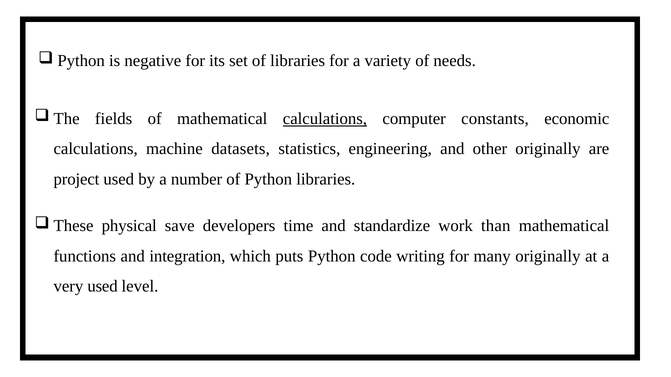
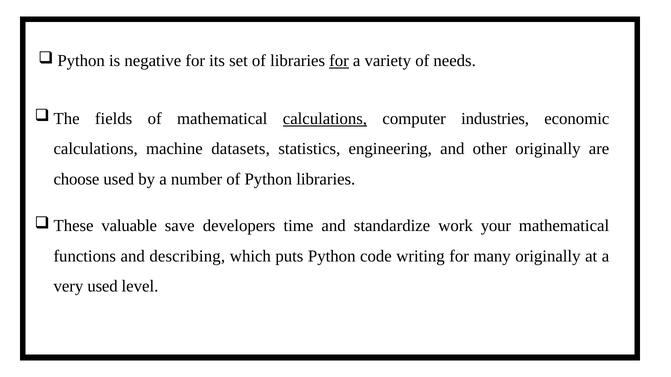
for underline: none -> present (339, 61)
constants: constants -> industries (495, 119)
project: project -> choose (76, 179)
physical: physical -> valuable (129, 226)
than: than -> your (496, 226)
integration: integration -> describing (187, 256)
